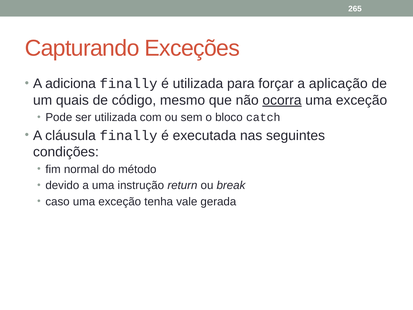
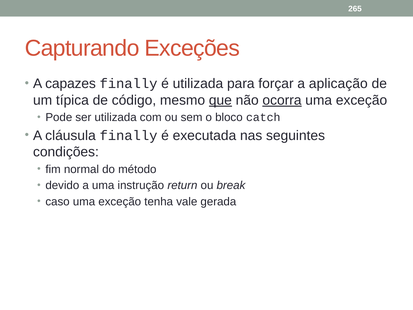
adiciona: adiciona -> capazes (71, 84)
quais: quais -> típica (72, 100)
que underline: none -> present (220, 100)
